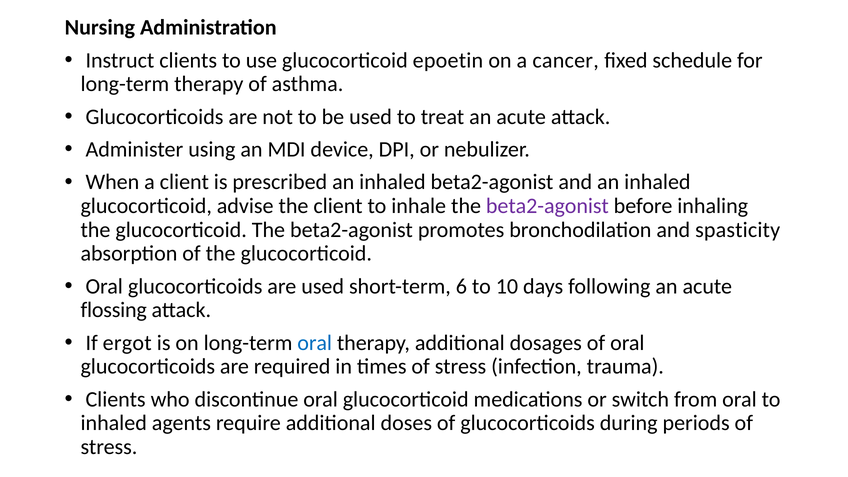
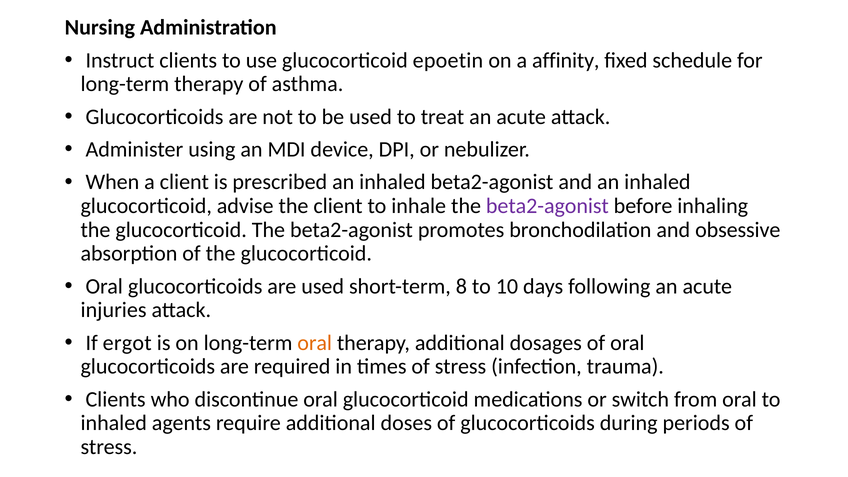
cancer: cancer -> affinity (566, 60)
spasticity: spasticity -> obsessive (738, 230)
6: 6 -> 8 (461, 286)
flossing: flossing -> injuries (114, 310)
oral colour: blue -> orange (315, 343)
